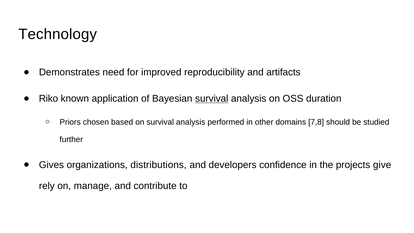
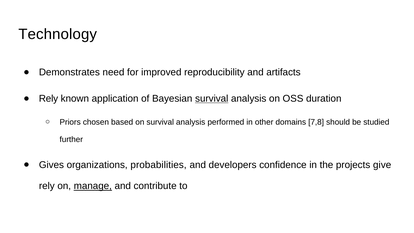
Riko: Riko -> Rely (48, 99)
distributions: distributions -> probabilities (159, 165)
manage underline: none -> present (93, 186)
